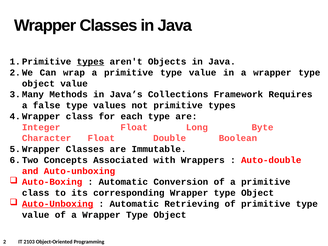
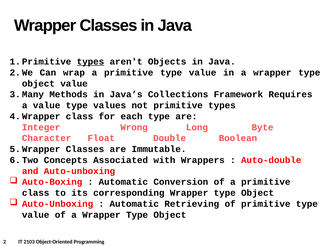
a false: false -> value (47, 105)
Integer Float: Float -> Wrong (134, 127)
Auto-Unboxing underline: present -> none (58, 204)
